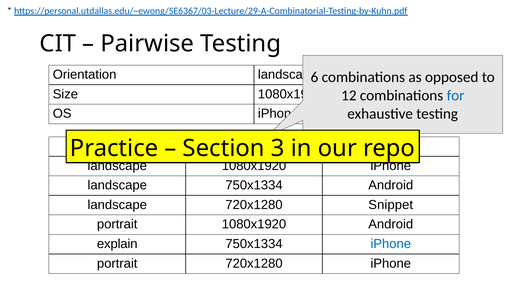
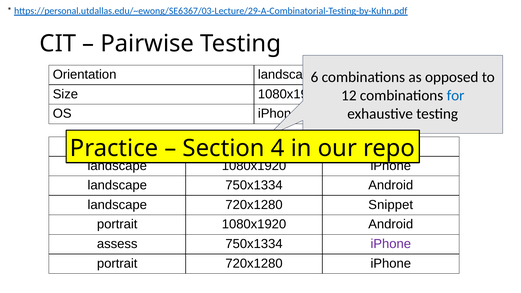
3: 3 -> 4 (278, 148)
explain: explain -> assess (117, 244)
iPhone colour: blue -> purple (391, 244)
